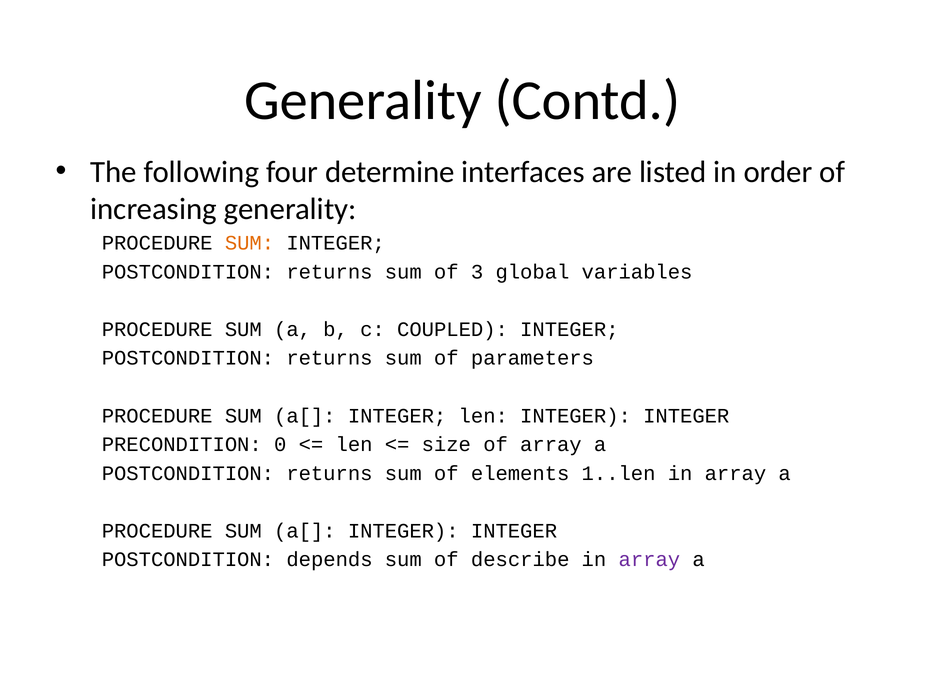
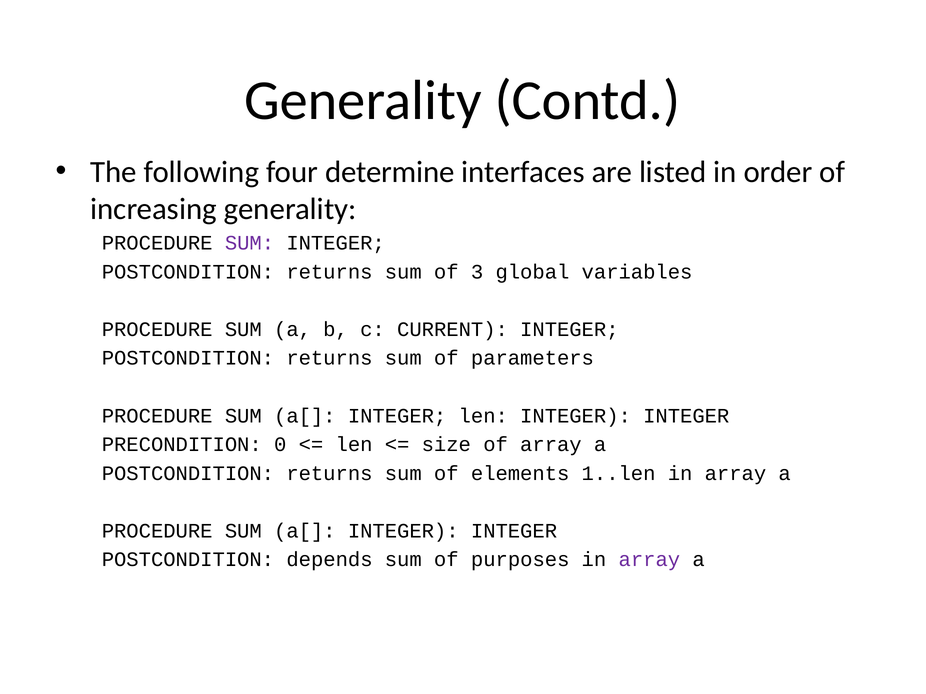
SUM colour: orange -> purple (249, 243)
COUPLED: COUPLED -> CURRENT (453, 330)
describe: describe -> purposes (520, 560)
